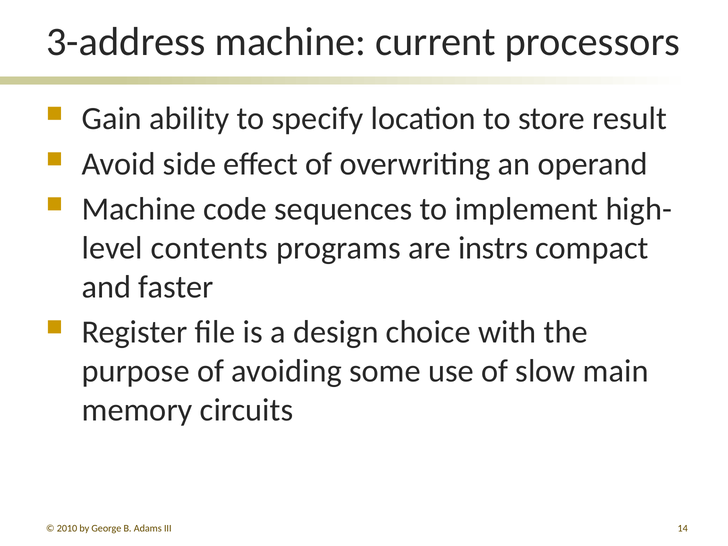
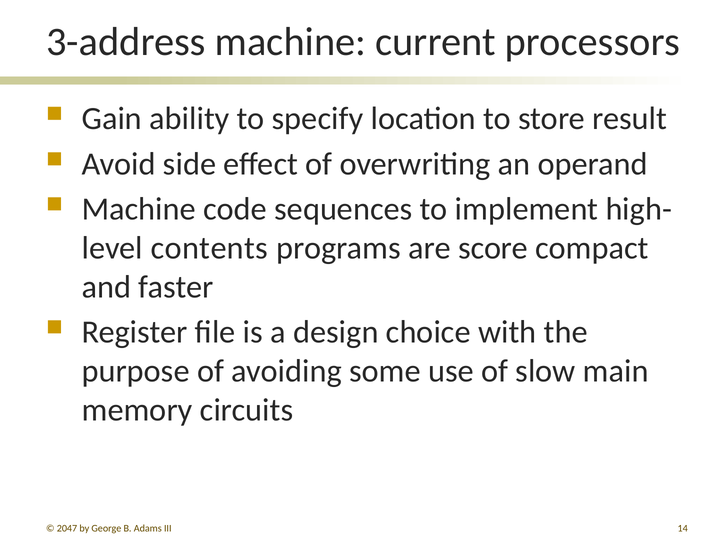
instrs: instrs -> score (493, 248)
2010: 2010 -> 2047 (67, 528)
